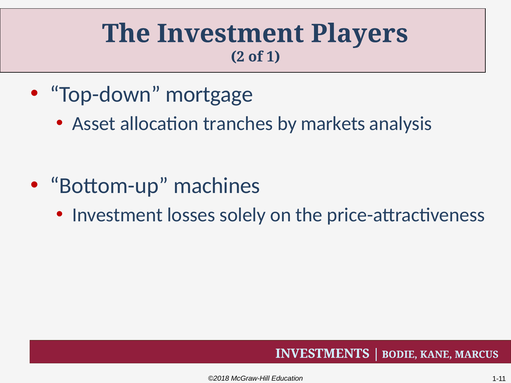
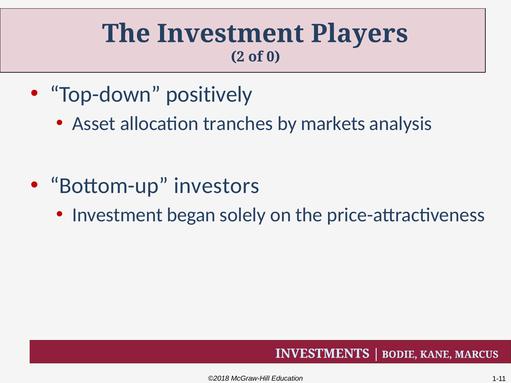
1: 1 -> 0 (273, 57)
mortgage: mortgage -> positively (209, 94)
machines: machines -> investors (217, 186)
losses: losses -> began (191, 215)
